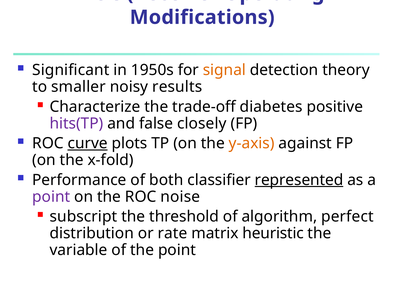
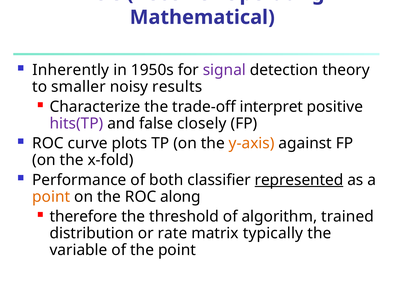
Modifications: Modifications -> Mathematical (202, 17)
Significant: Significant -> Inherently (71, 70)
signal colour: orange -> purple (224, 70)
diabetes: diabetes -> interpret (271, 107)
curve underline: present -> none (88, 143)
point colour: purple -> orange (51, 196)
noise: noise -> along (180, 196)
subscript: subscript -> therefore (84, 216)
perfect: perfect -> trained (348, 216)
heuristic: heuristic -> typically (273, 233)
